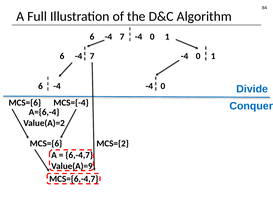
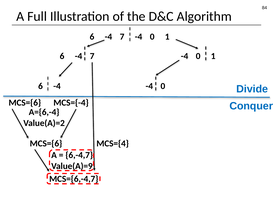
MCS={2: MCS={2 -> MCS={4 (113, 143)
